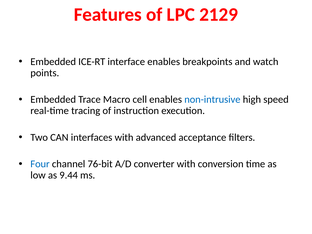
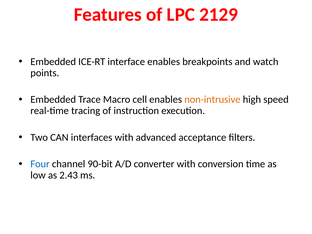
non-intrusive colour: blue -> orange (212, 100)
76-bit: 76-bit -> 90-bit (100, 164)
9.44: 9.44 -> 2.43 (69, 175)
